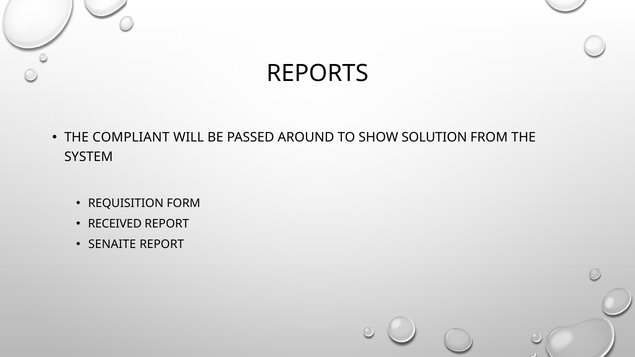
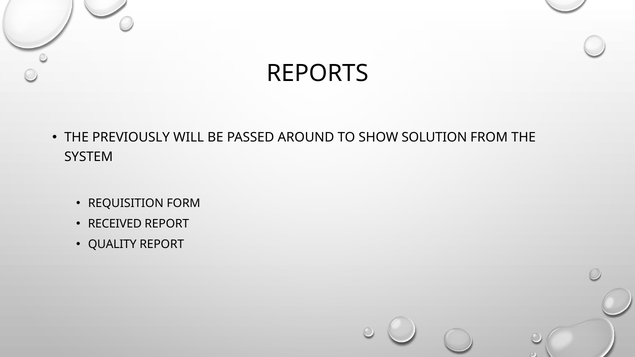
COMPLIANT: COMPLIANT -> PREVIOUSLY (131, 138)
SENAITE: SENAITE -> QUALITY (112, 244)
